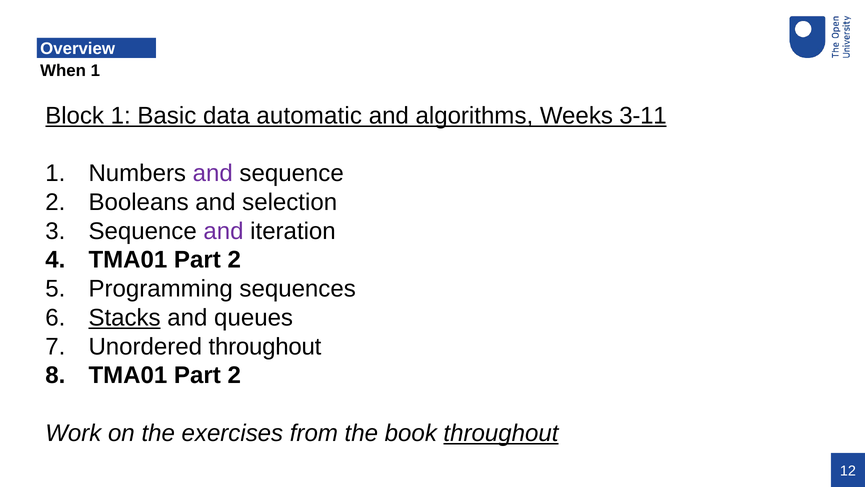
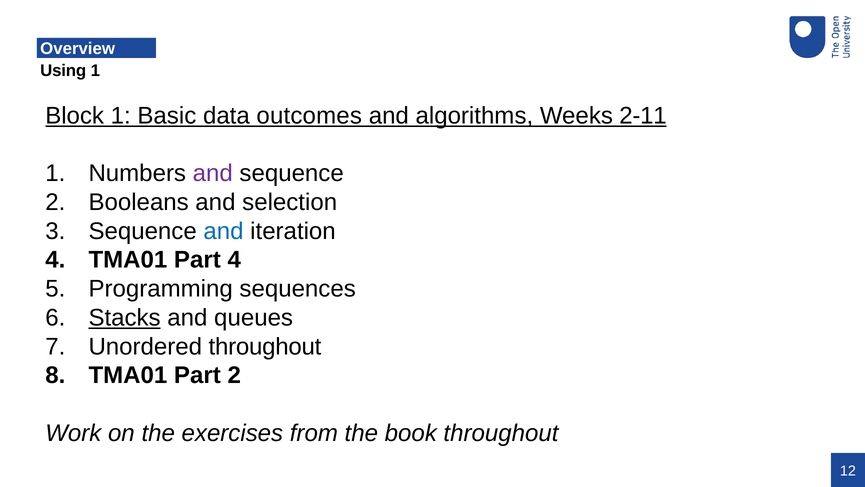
When: When -> Using (63, 71)
automatic: automatic -> outcomes (309, 116)
3-11: 3-11 -> 2-11 (643, 116)
and colour: purple -> blue (224, 231)
2: 2 -> 4 (234, 260)
throughout underline: present -> none (501, 433)
